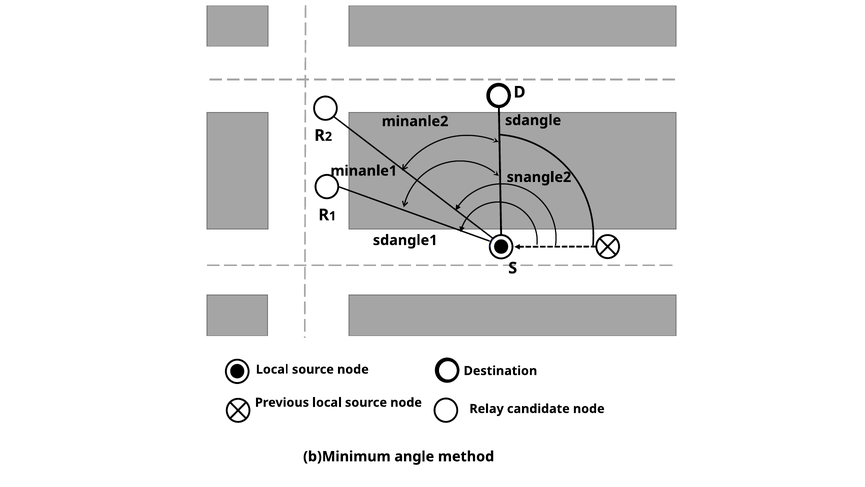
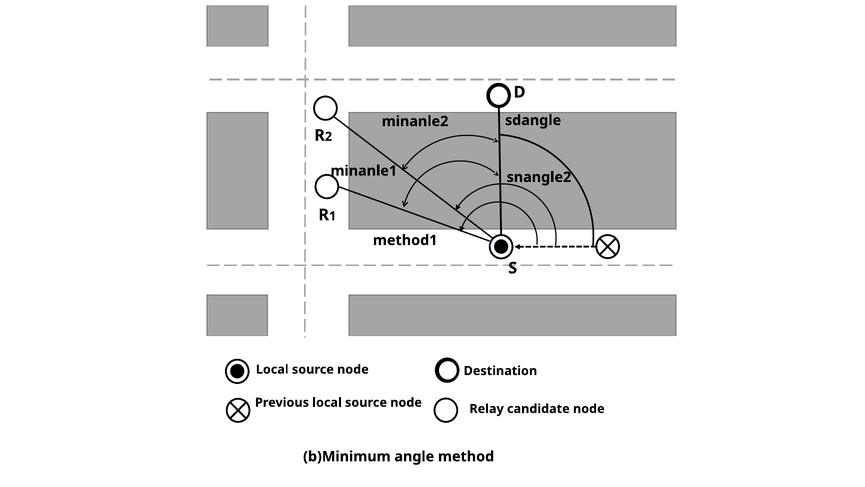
sdangle1: sdangle1 -> method1 (405, 240)
